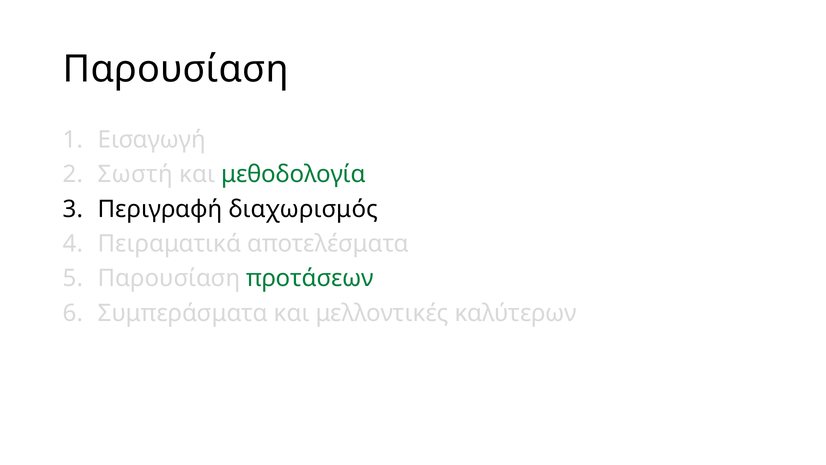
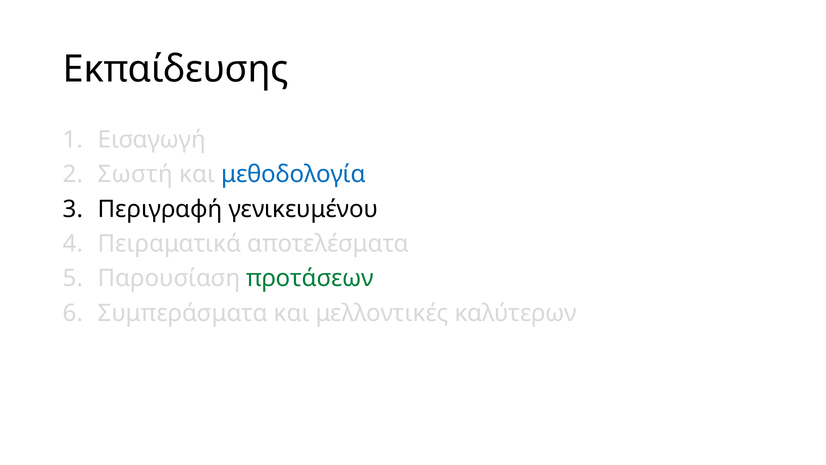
Παρουσίαση: Παρουσίαση -> Εκπαίδευσης (176, 69)
μεθοδολογία colour: green -> blue (293, 174)
διαχωρισμός: διαχωρισμός -> γενικευμένου (303, 209)
